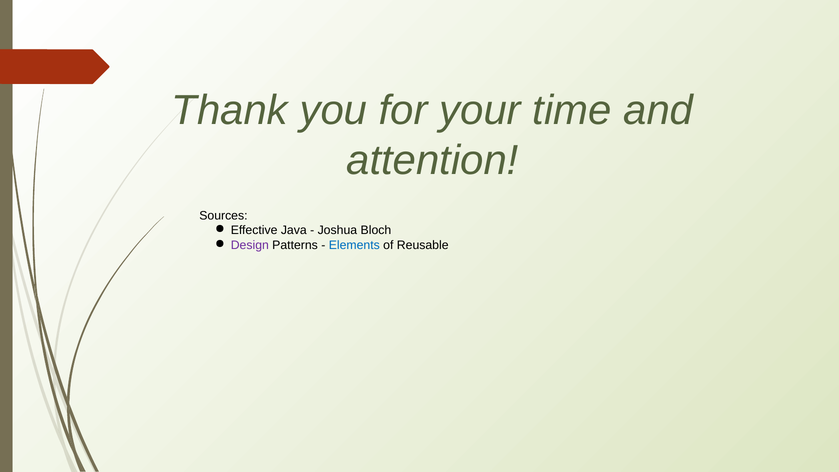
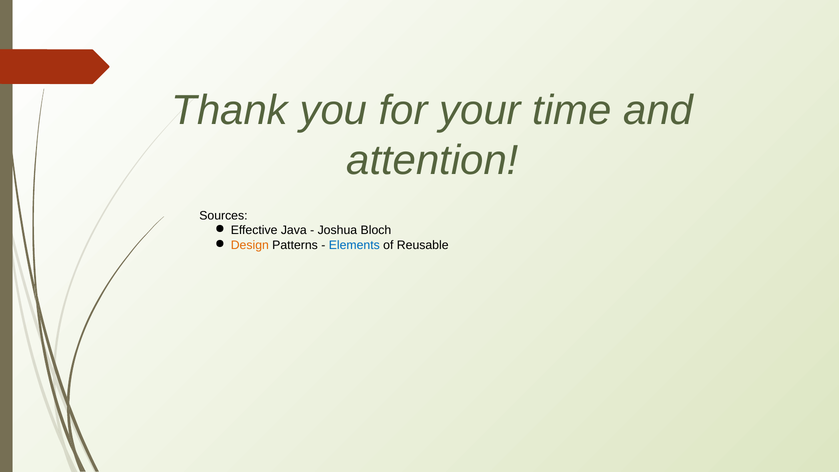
Design colour: purple -> orange (250, 245)
